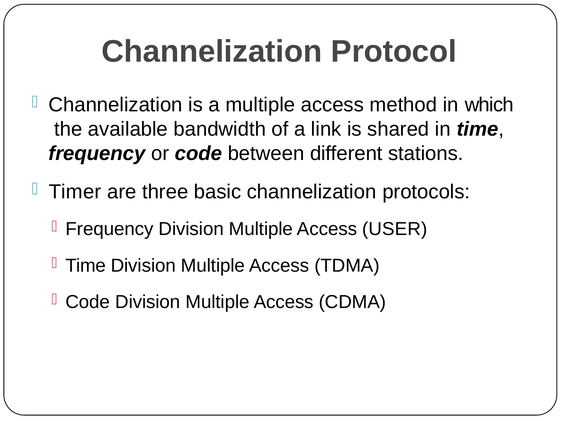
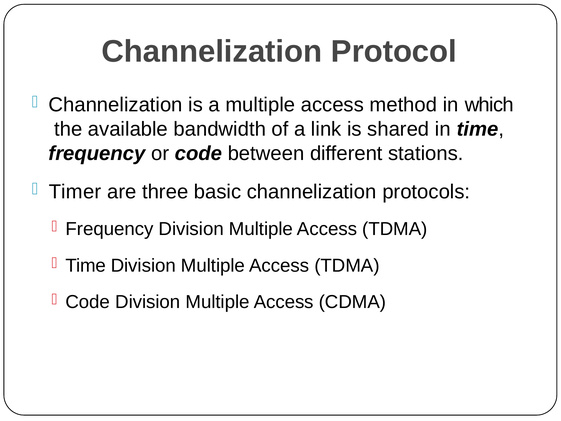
USER: USER -> TDMA (395, 229)
